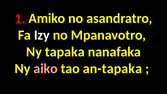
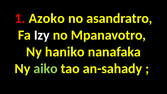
Amiko: Amiko -> Azoko (47, 18)
tapaka: tapaka -> haniko (65, 52)
aiko colour: pink -> light green (46, 68)
an-tapaka: an-tapaka -> an-sahady (112, 68)
